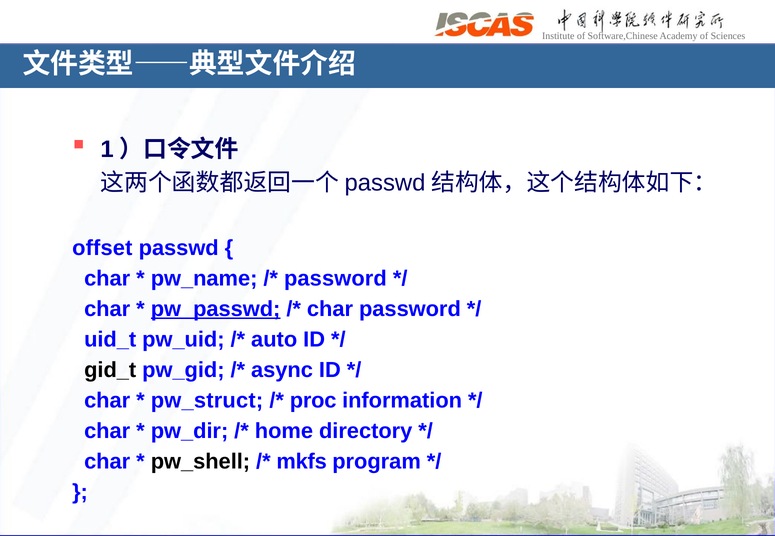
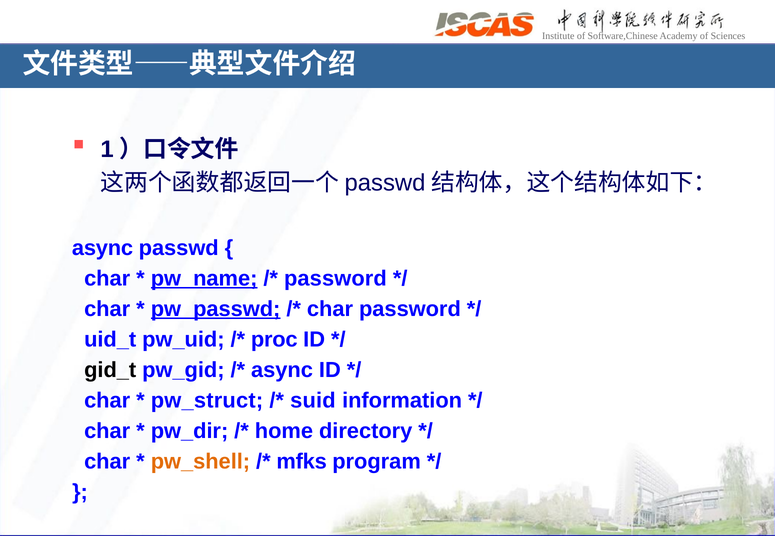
offset: offset -> async (102, 248)
pw_name underline: none -> present (204, 279)
auto: auto -> proc (274, 340)
proc: proc -> suid (313, 401)
pw_shell colour: black -> orange (200, 462)
mkfs: mkfs -> mfks (302, 462)
